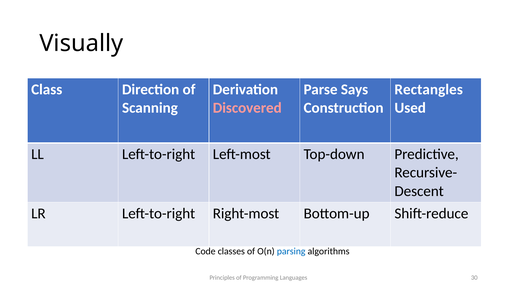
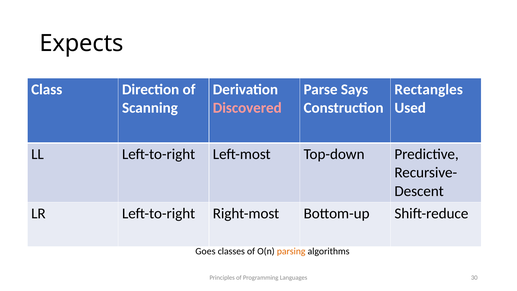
Visually: Visually -> Expects (81, 43)
Code: Code -> Goes (205, 251)
parsing colour: blue -> orange (291, 251)
